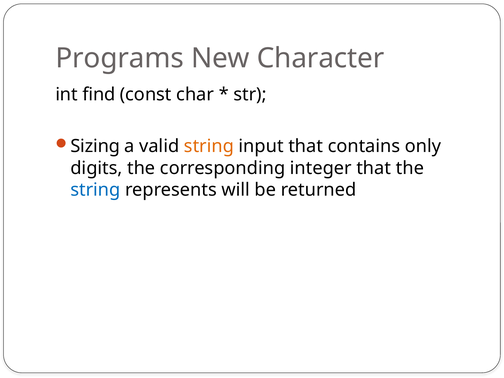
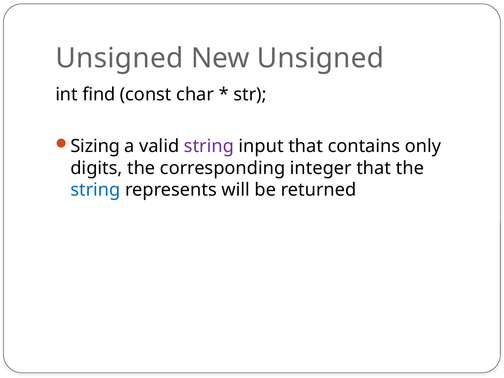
Programs: Programs -> Unsigned (119, 58)
New Character: Character -> Unsigned (320, 58)
string colour: orange -> purple (209, 146)
